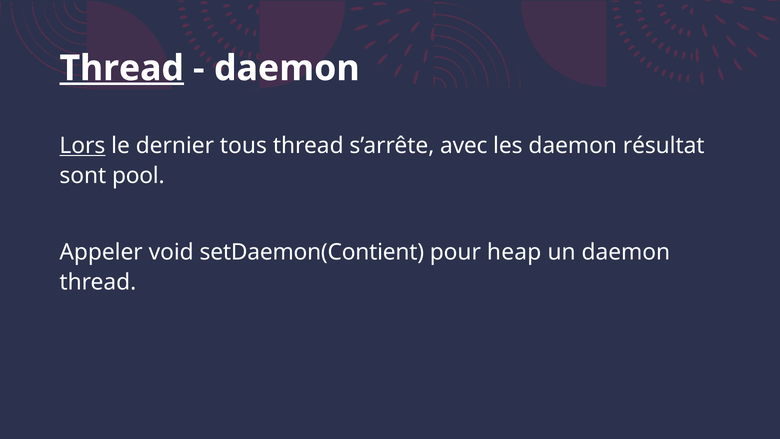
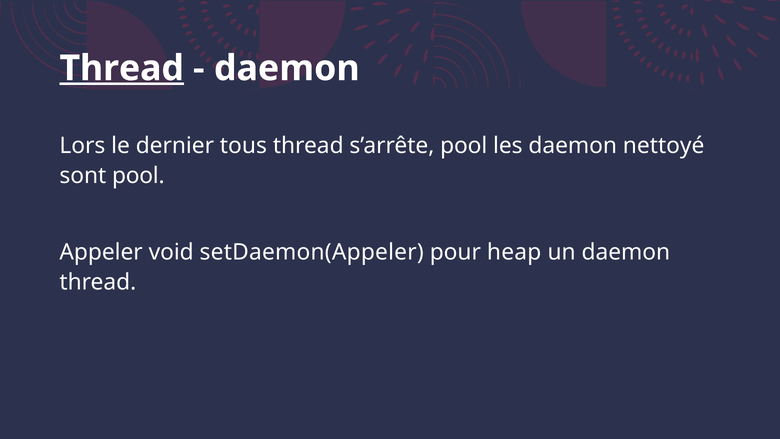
Lors underline: present -> none (82, 146)
s’arrête avec: avec -> pool (464, 146)
résultat: résultat -> nettoyé (664, 146)
setDaemon(Contient: setDaemon(Contient -> setDaemon(Appeler (312, 252)
